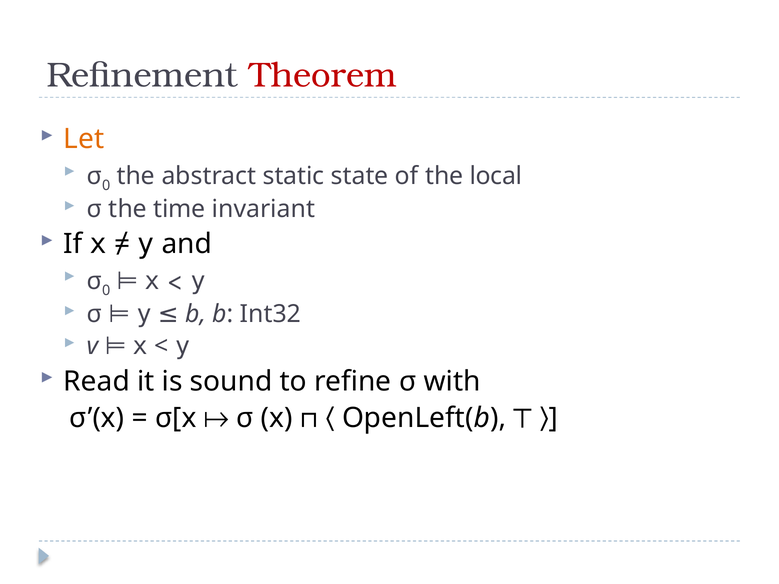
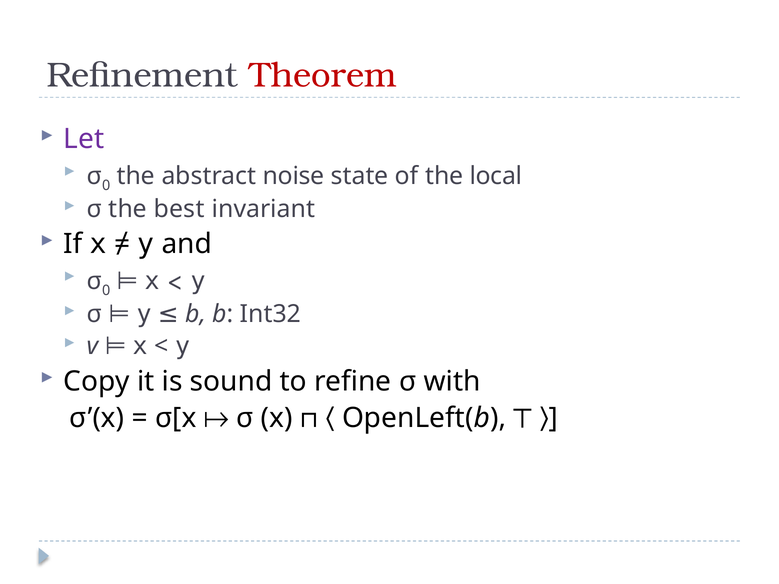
Let colour: orange -> purple (84, 139)
static: static -> noise (294, 176)
time: time -> best (179, 209)
Read: Read -> Copy (97, 381)
